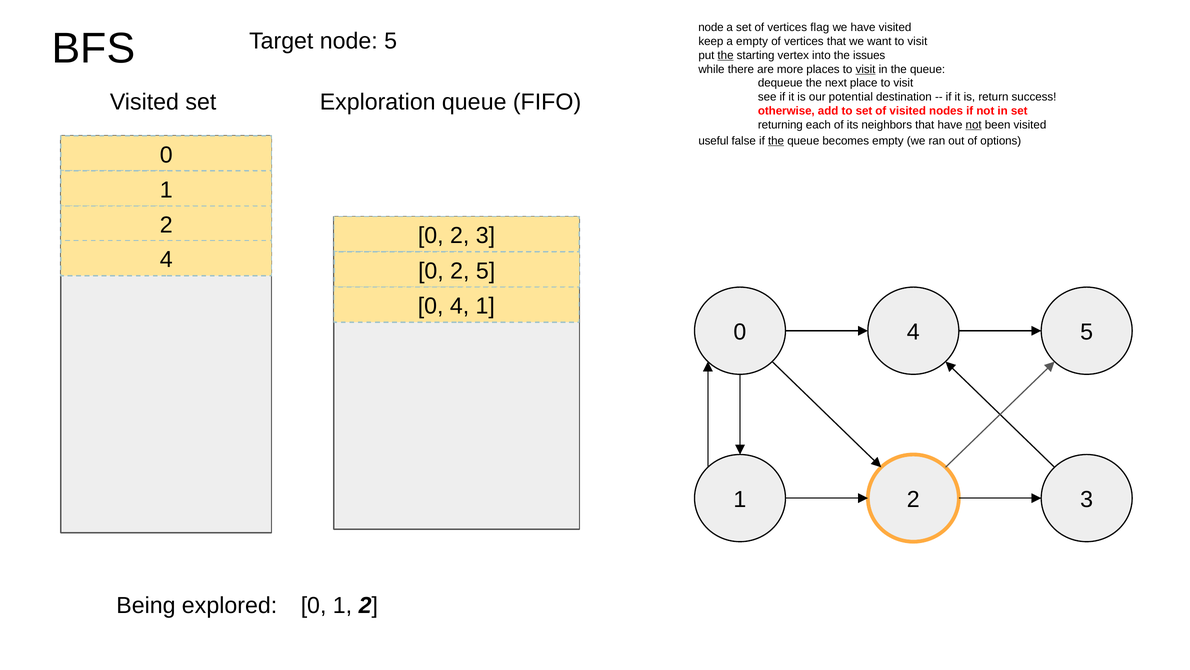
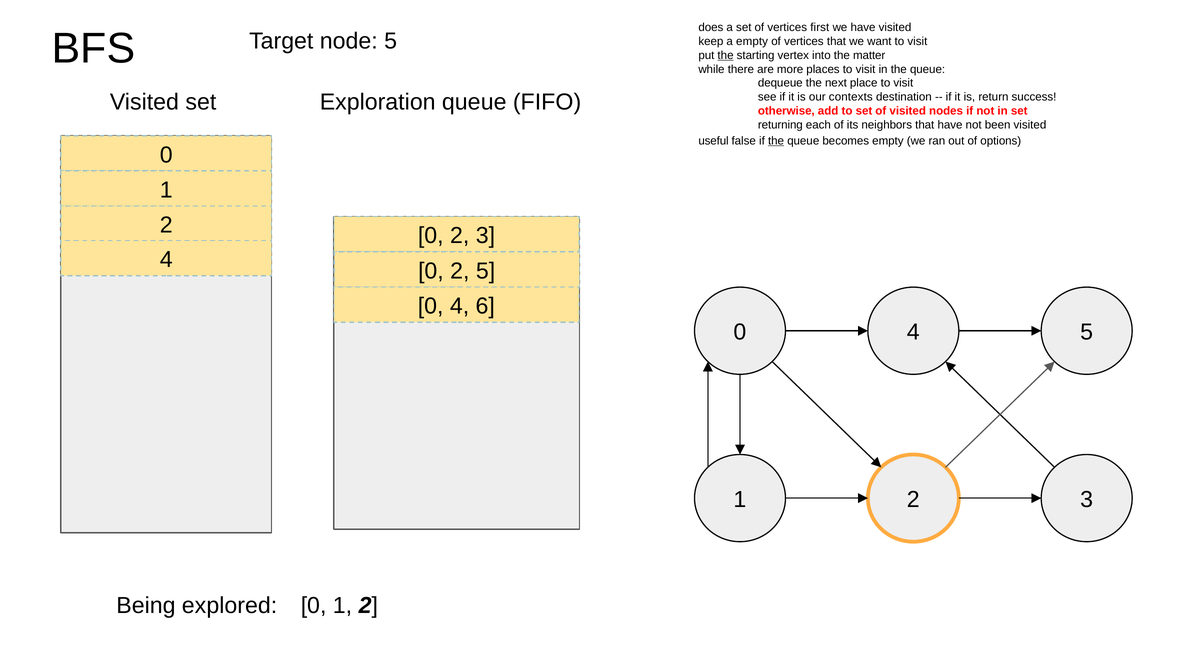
node: node -> does (711, 28)
flag: flag -> first (820, 28)
issues: issues -> matter (869, 55)
visit underline: present -> none (866, 69)
potential: potential -> contexts (851, 97)
not underline: present -> none (974, 125)
4 1: 1 -> 6 (485, 306)
